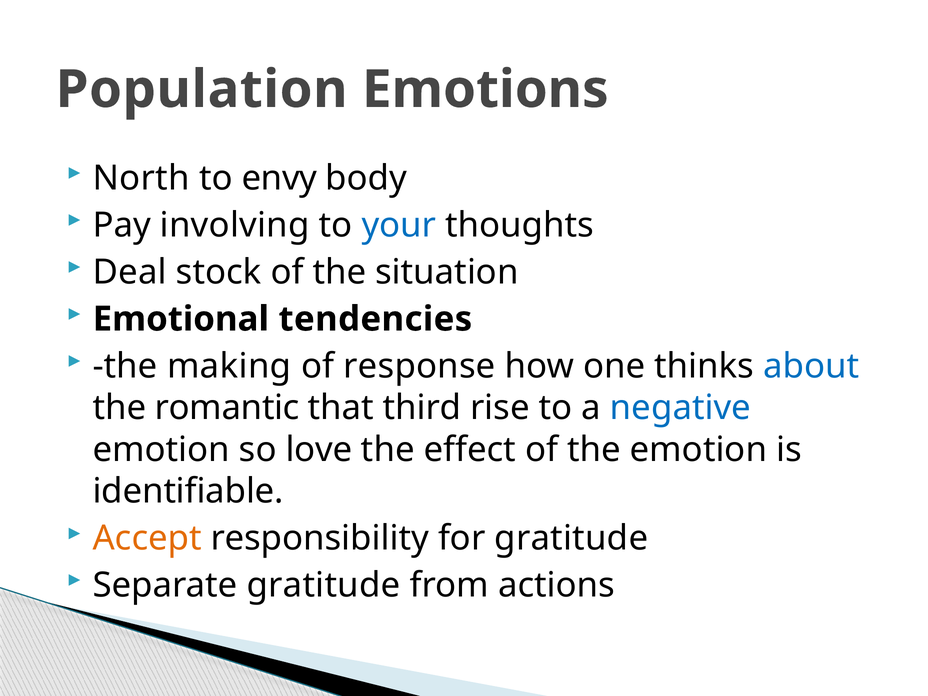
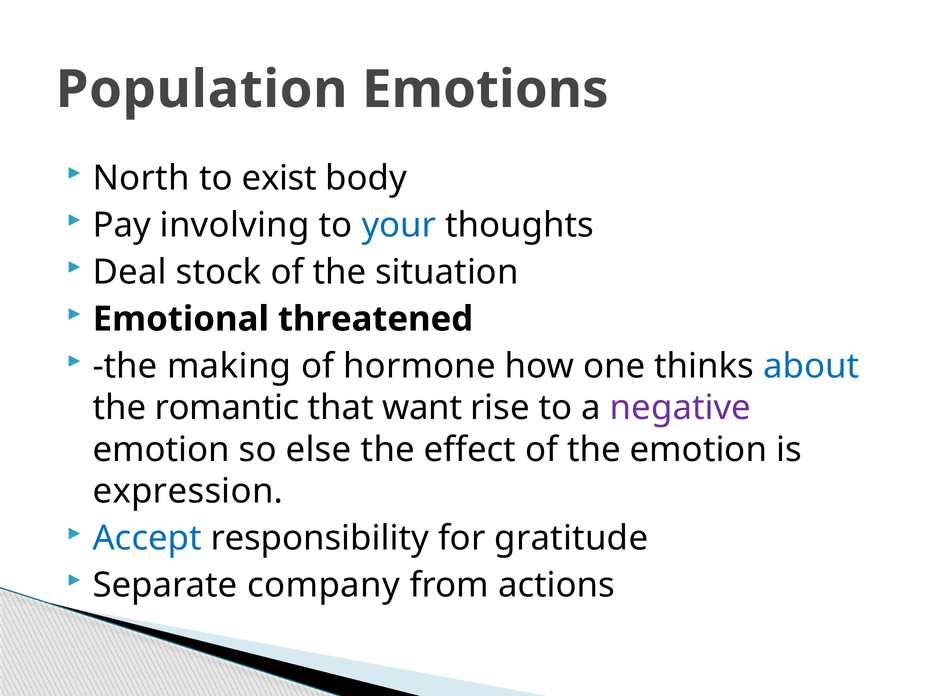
envy: envy -> exist (279, 178)
tendencies: tendencies -> threatened (376, 319)
response: response -> hormone (420, 366)
third: third -> want (422, 408)
negative colour: blue -> purple (680, 408)
love: love -> else (319, 450)
identifiable: identifiable -> expression (188, 491)
Accept colour: orange -> blue (147, 538)
Separate gratitude: gratitude -> company (324, 585)
